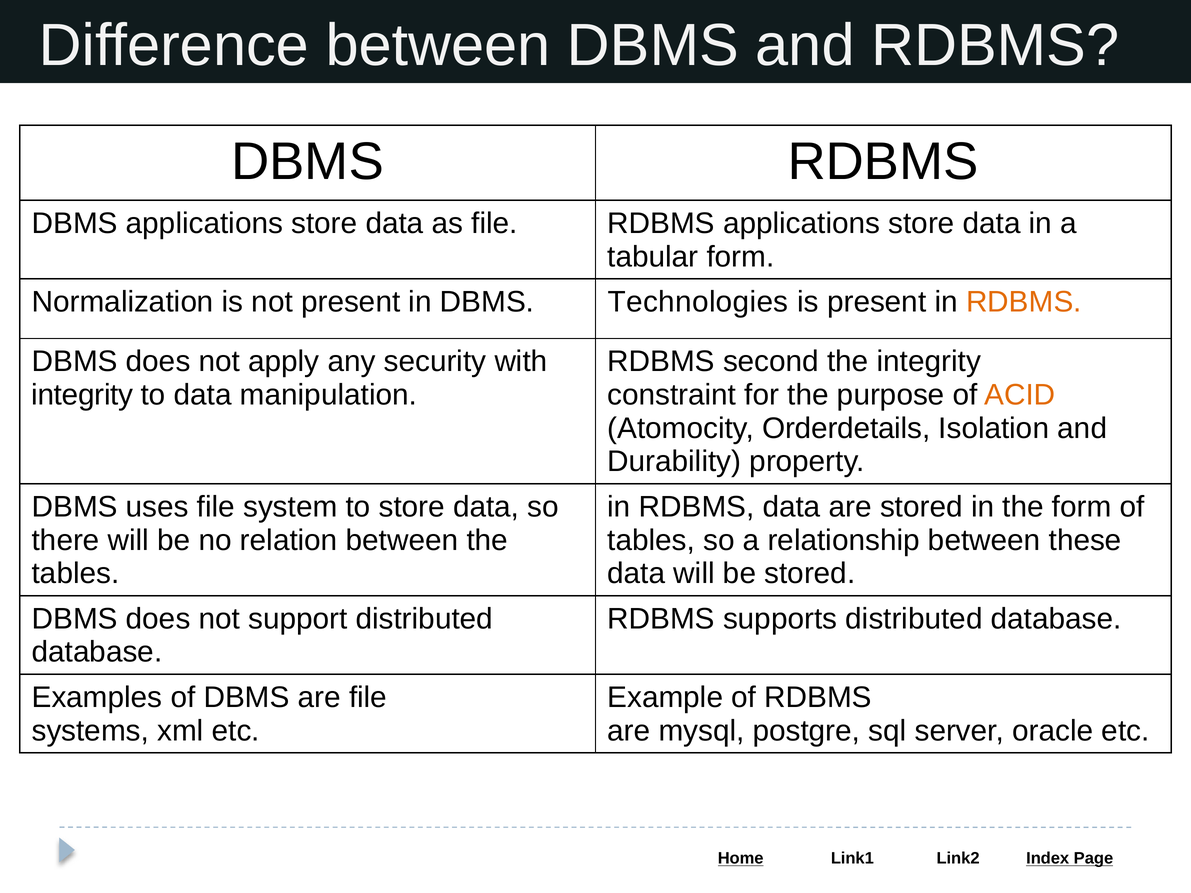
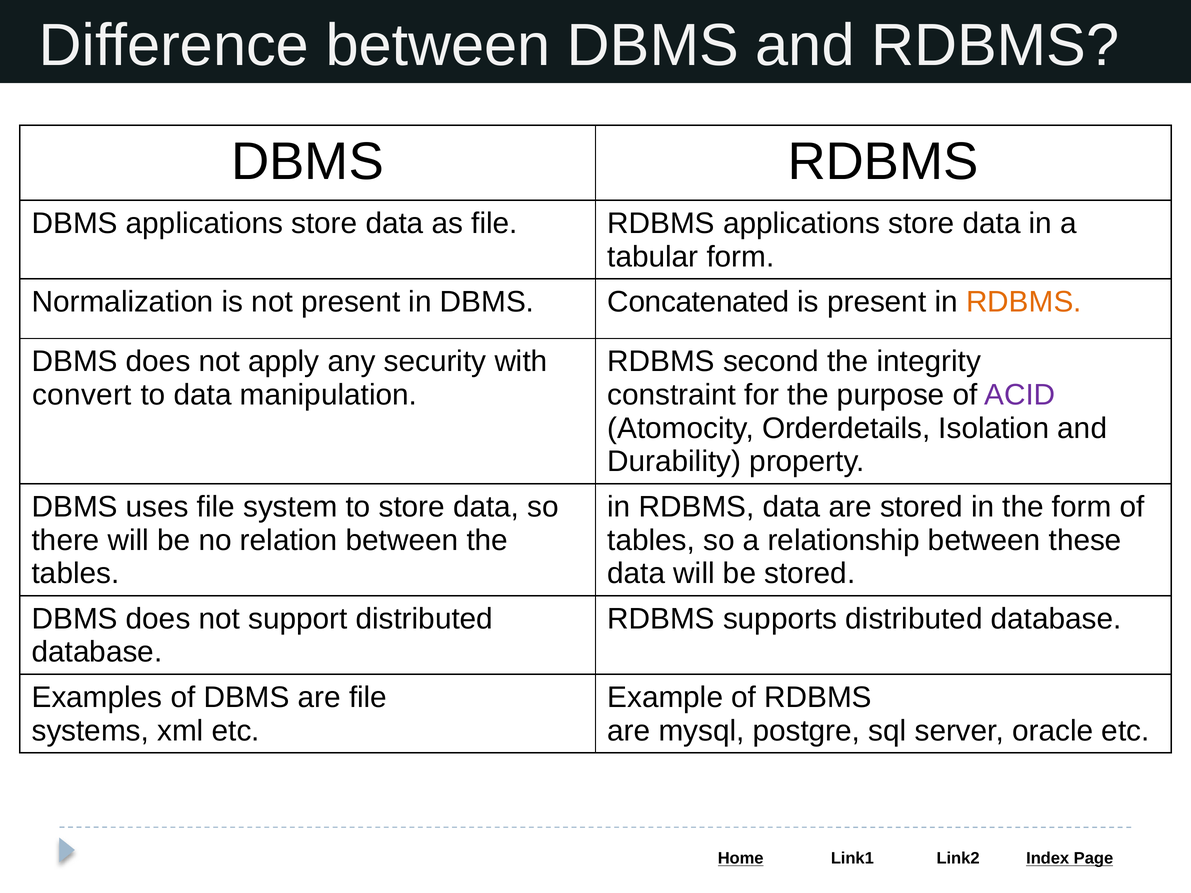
Technologies: Technologies -> Concatenated (698, 302)
integrity: integrity -> convert (82, 395)
ACID colour: orange -> purple (1020, 395)
